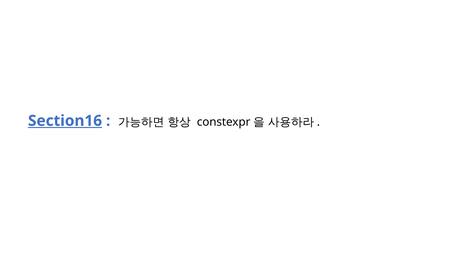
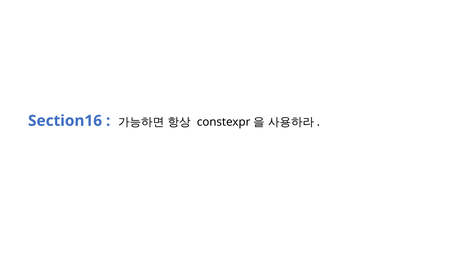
Section16 underline: present -> none (65, 121)
